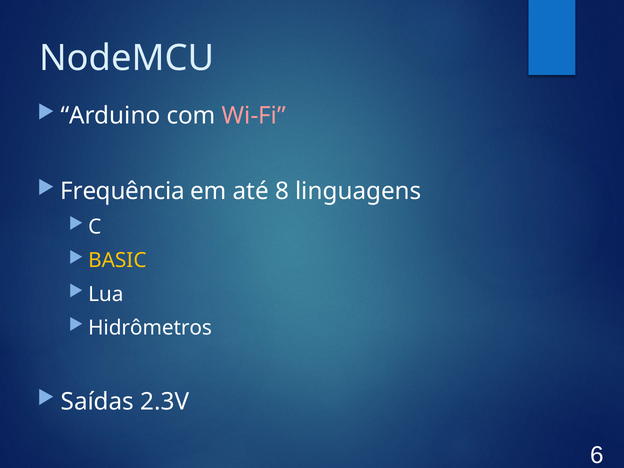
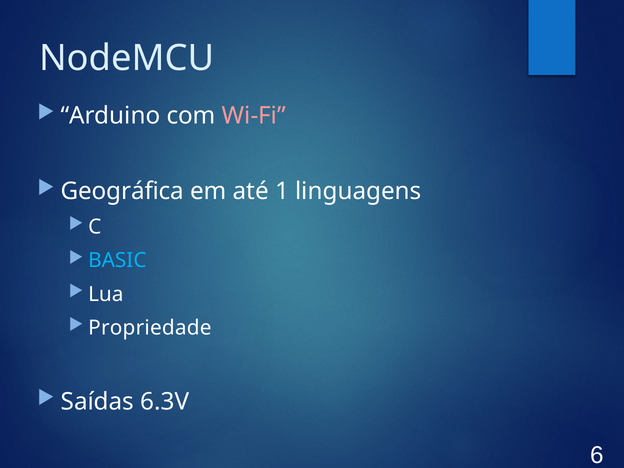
Frequência: Frequência -> Geográfica (122, 191)
8: 8 -> 1 (282, 191)
BASIC colour: yellow -> light blue (117, 261)
Hidrômetros: Hidrômetros -> Propriedade (150, 328)
2.3V: 2.3V -> 6.3V (165, 402)
